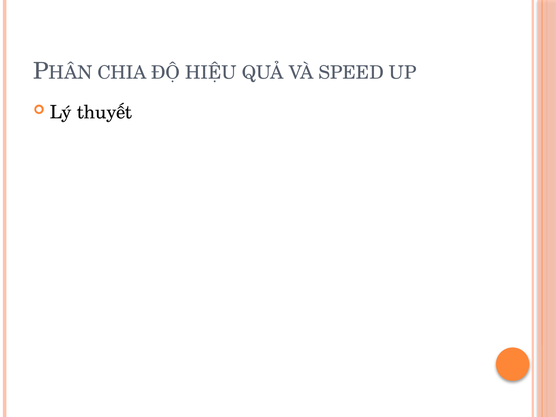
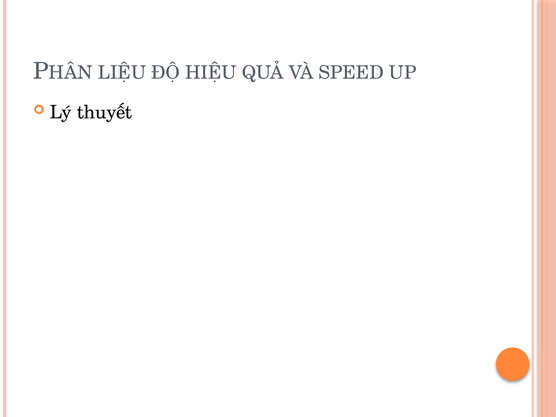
CHIA: CHIA -> LIỆU (122, 73)
